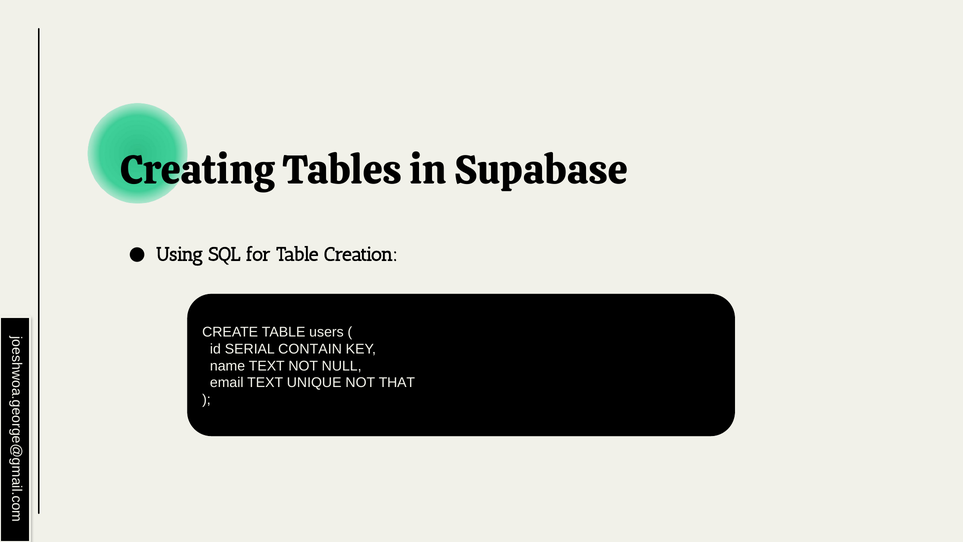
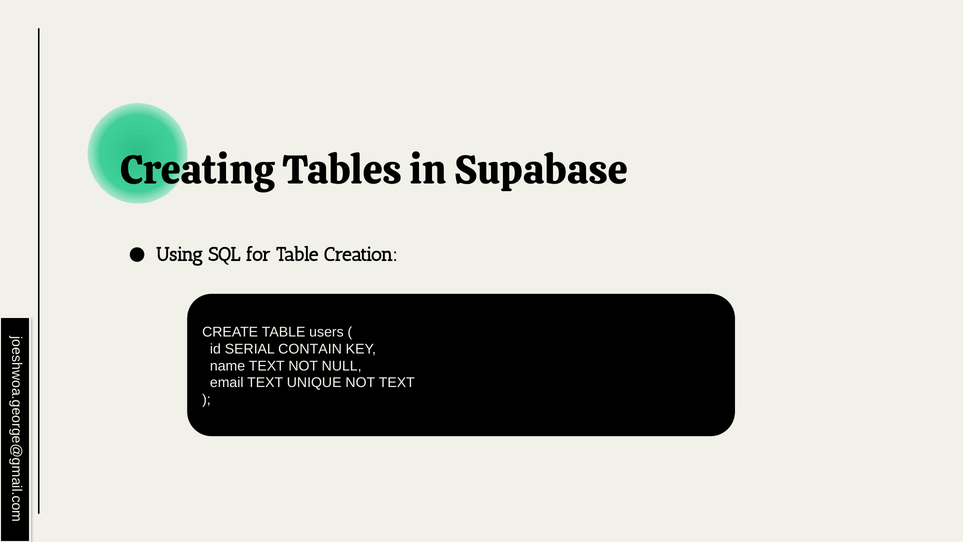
NOT THAT: THAT -> TEXT (397, 383)
